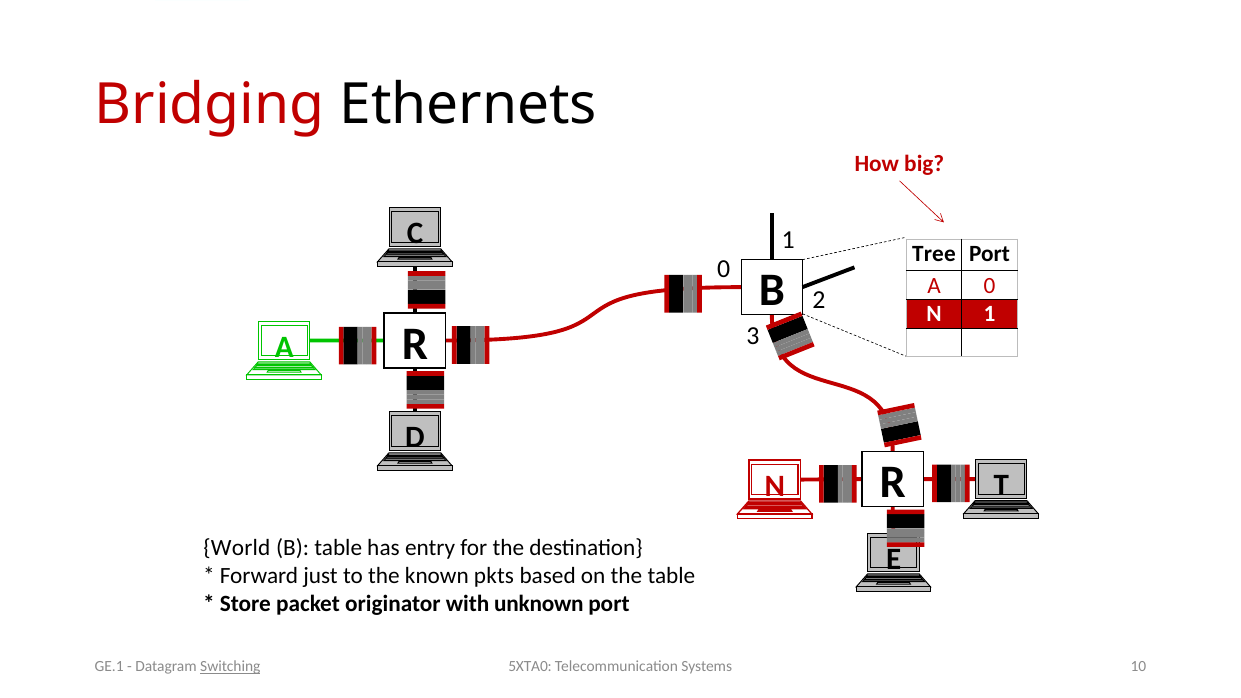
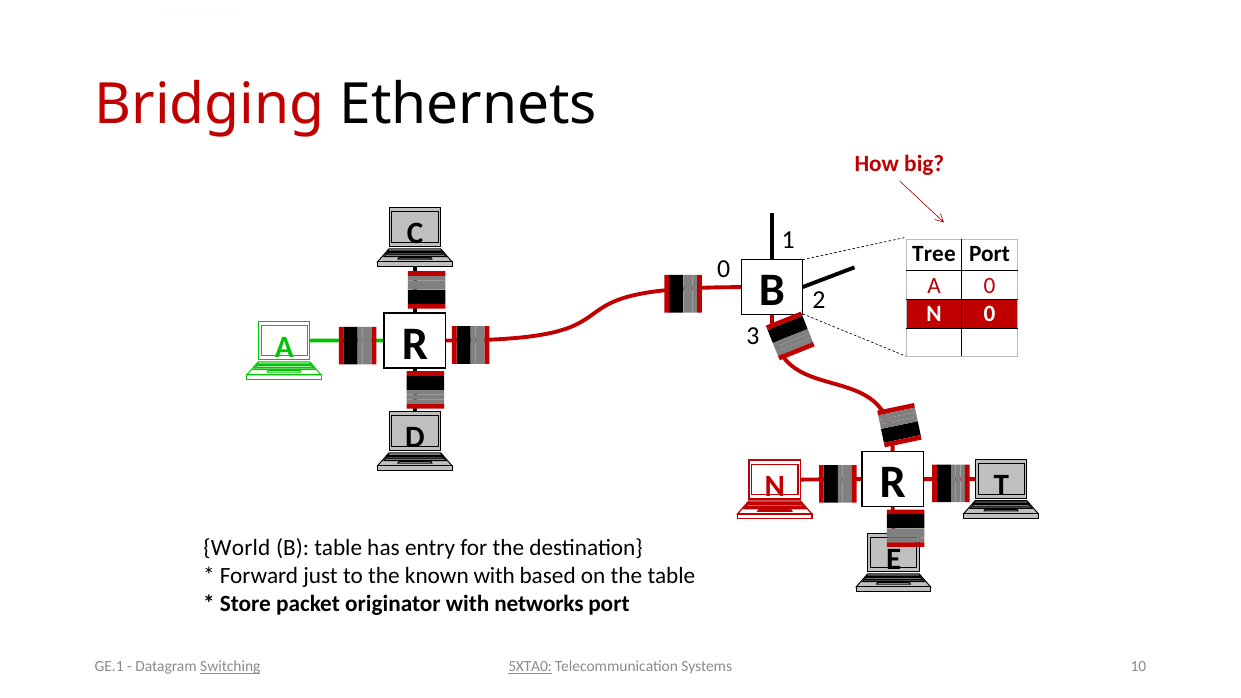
N 1: 1 -> 0 (990, 314)
known pkts: pkts -> with (494, 576)
unknown: unknown -> networks (539, 604)
5XTA0 underline: none -> present (530, 666)
